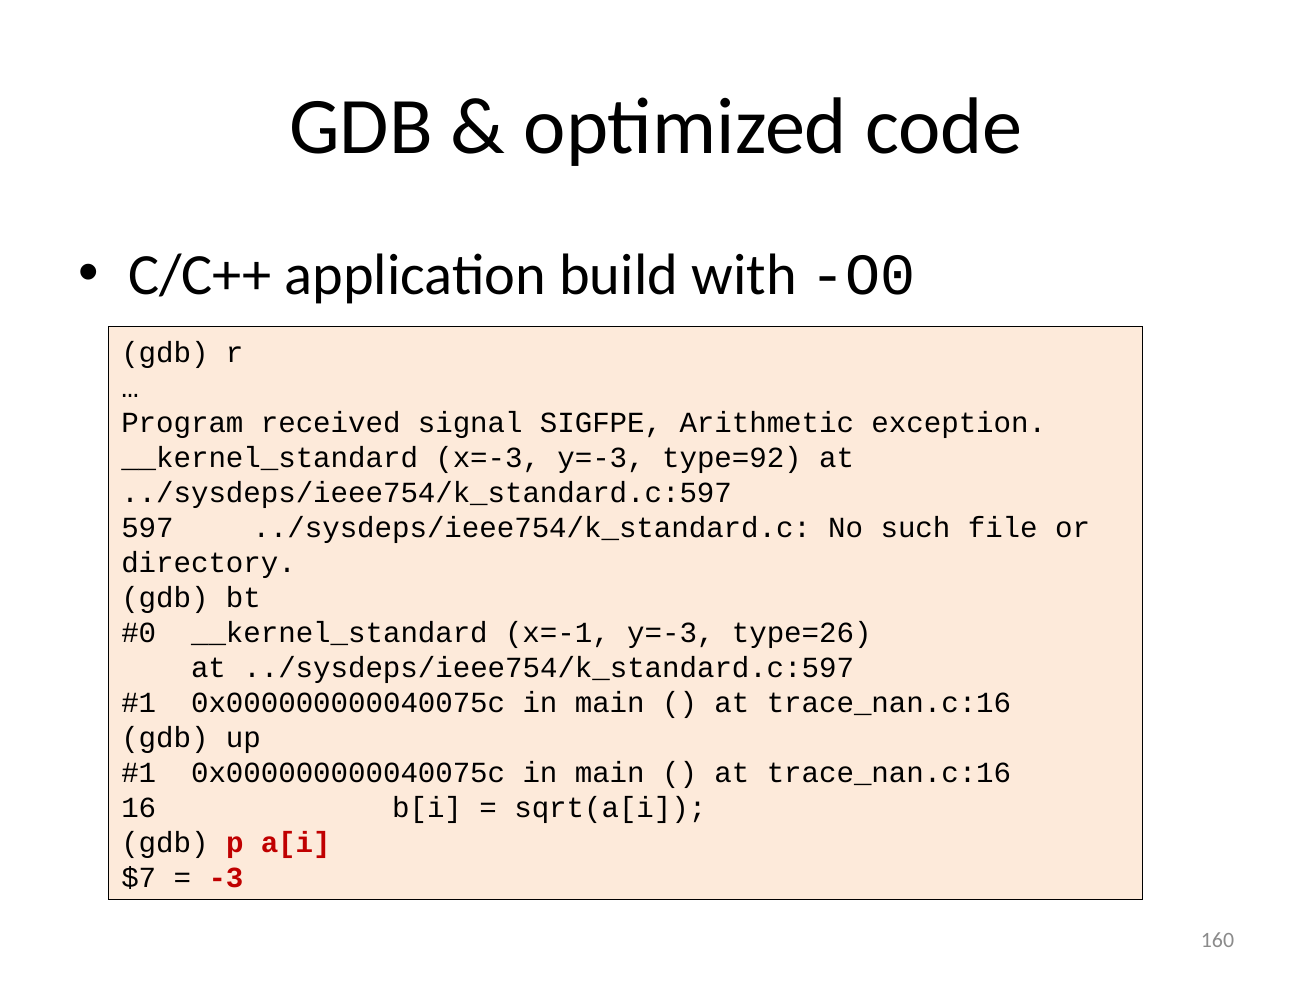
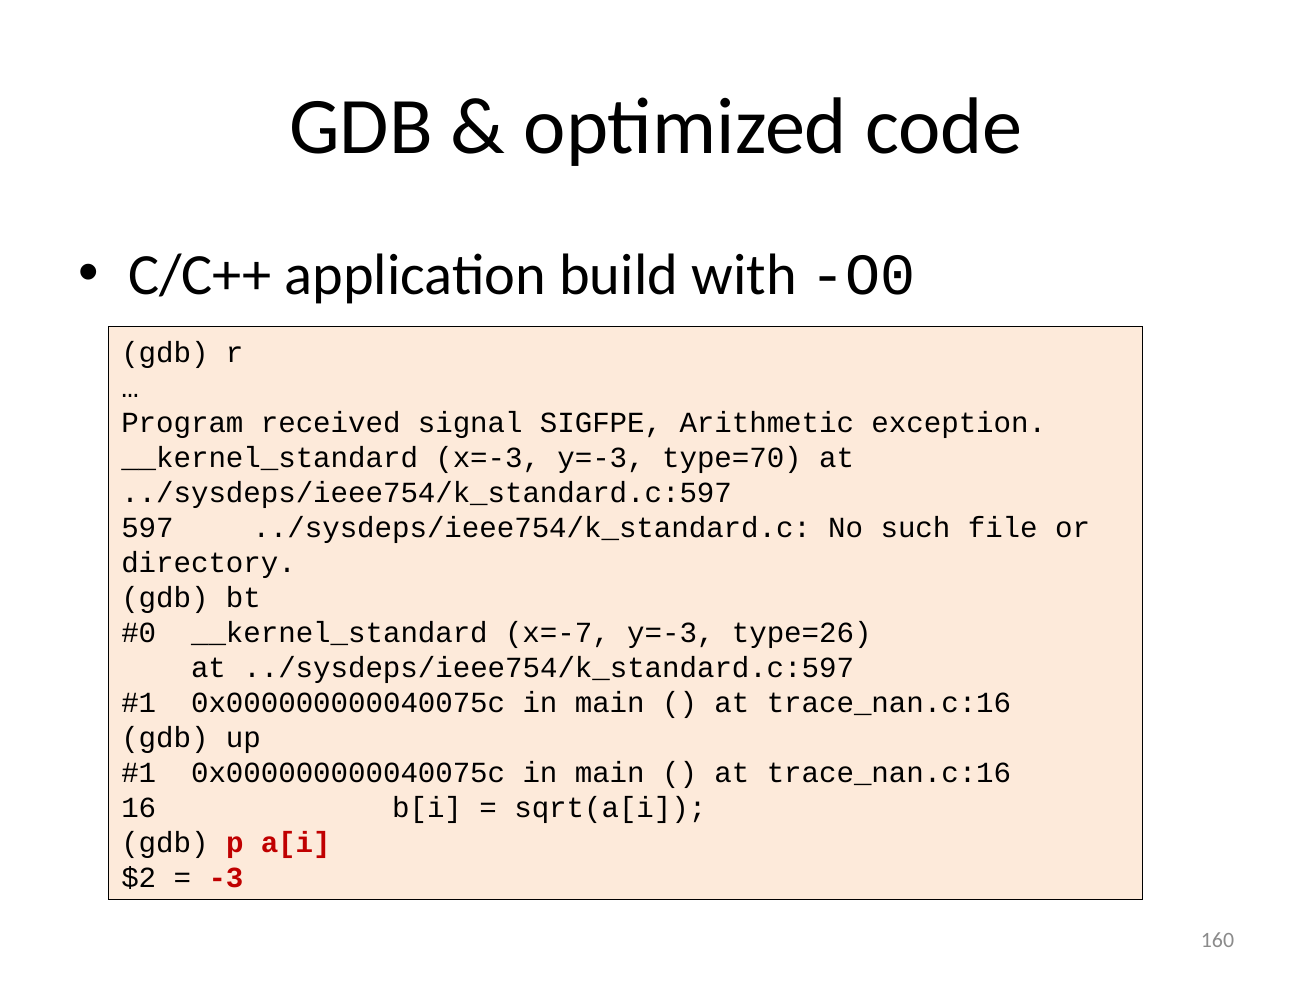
type=92: type=92 -> type=70 (732, 458)
x=-1: x=-1 -> x=-7 (557, 633)
$7: $7 -> $2 (139, 878)
